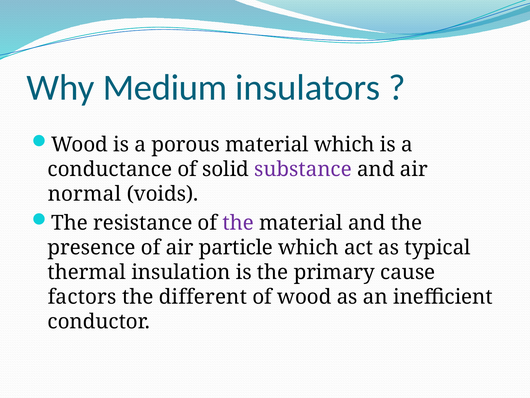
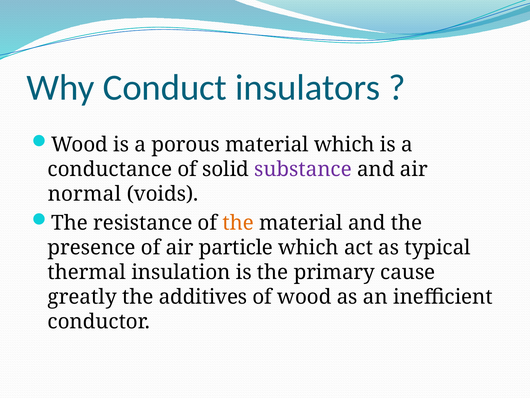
Medium: Medium -> Conduct (165, 88)
the colour: purple -> orange (238, 223)
factors: factors -> greatly (82, 297)
different: different -> additives (203, 297)
